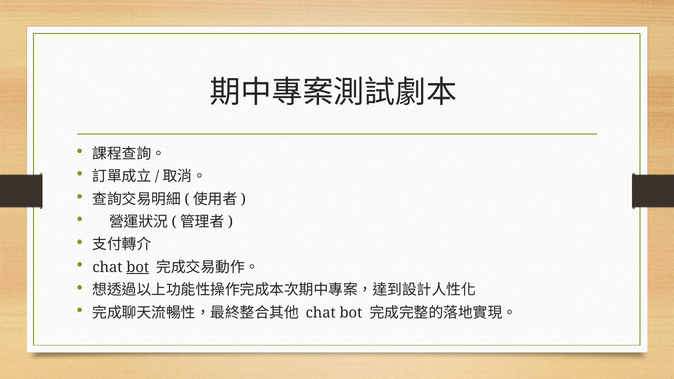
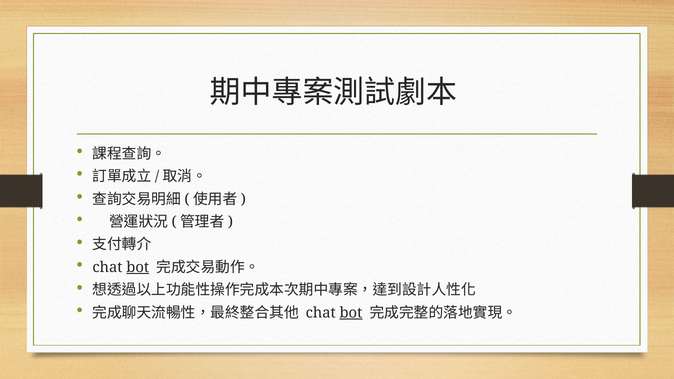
bot underline: none -> present (351, 313)
